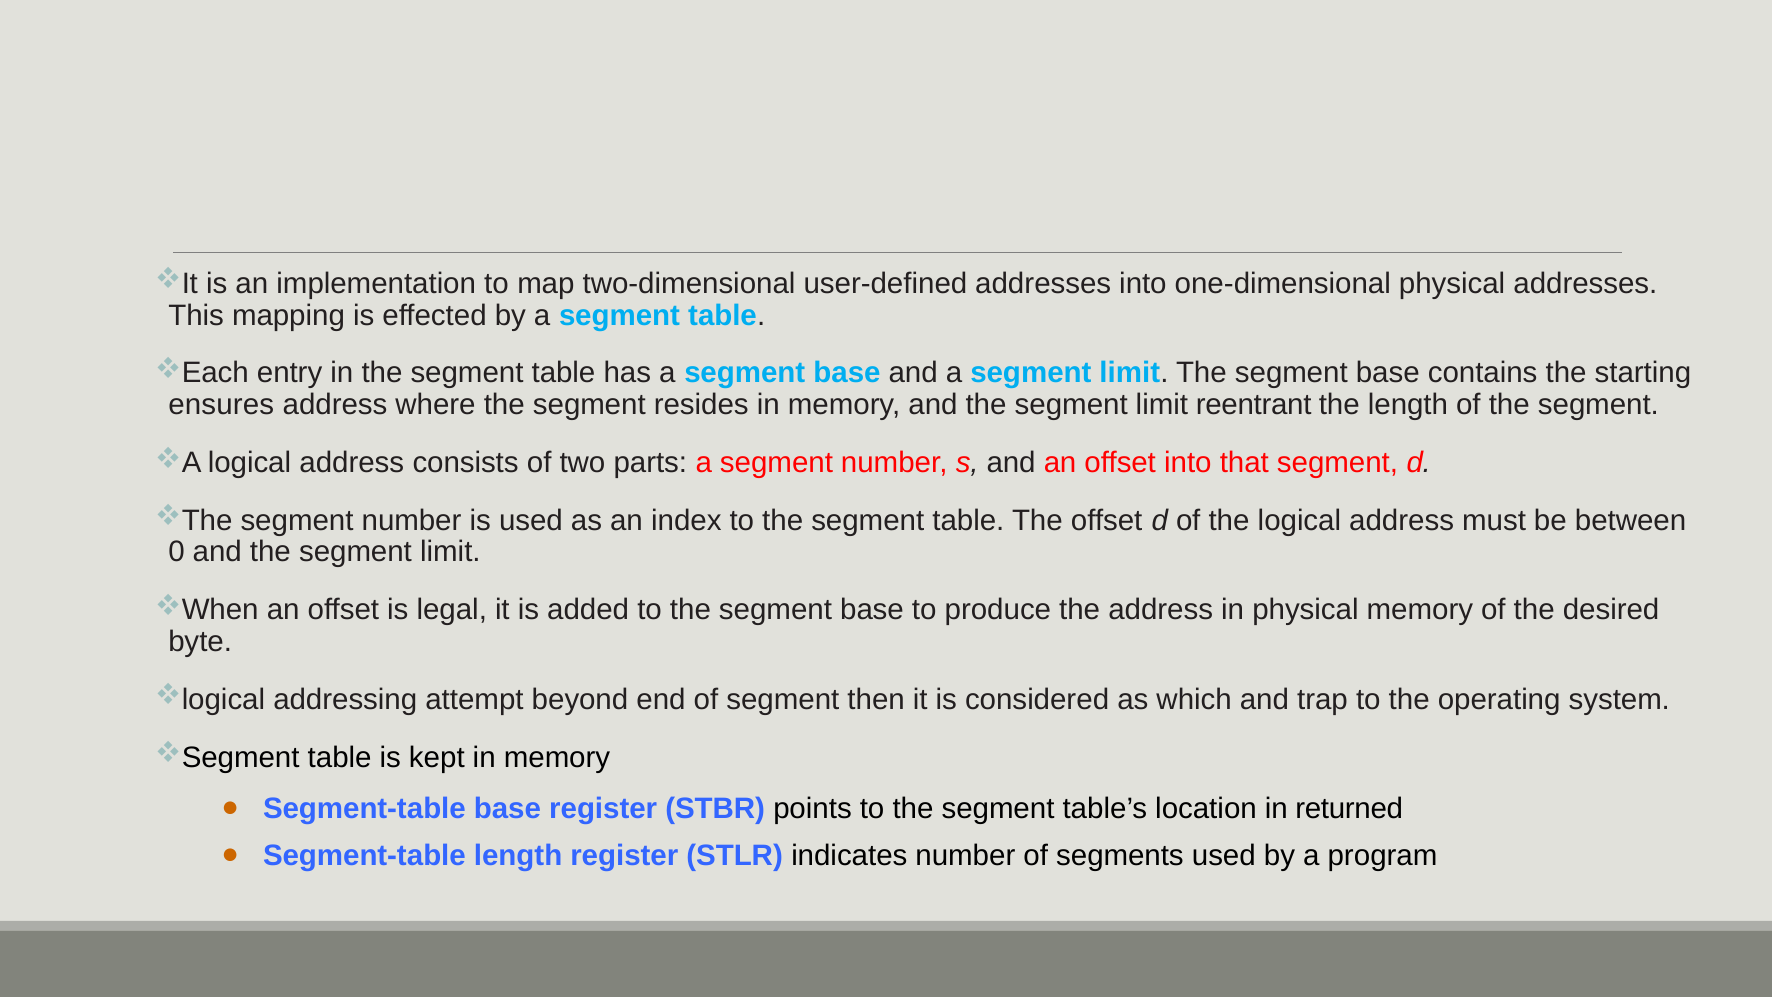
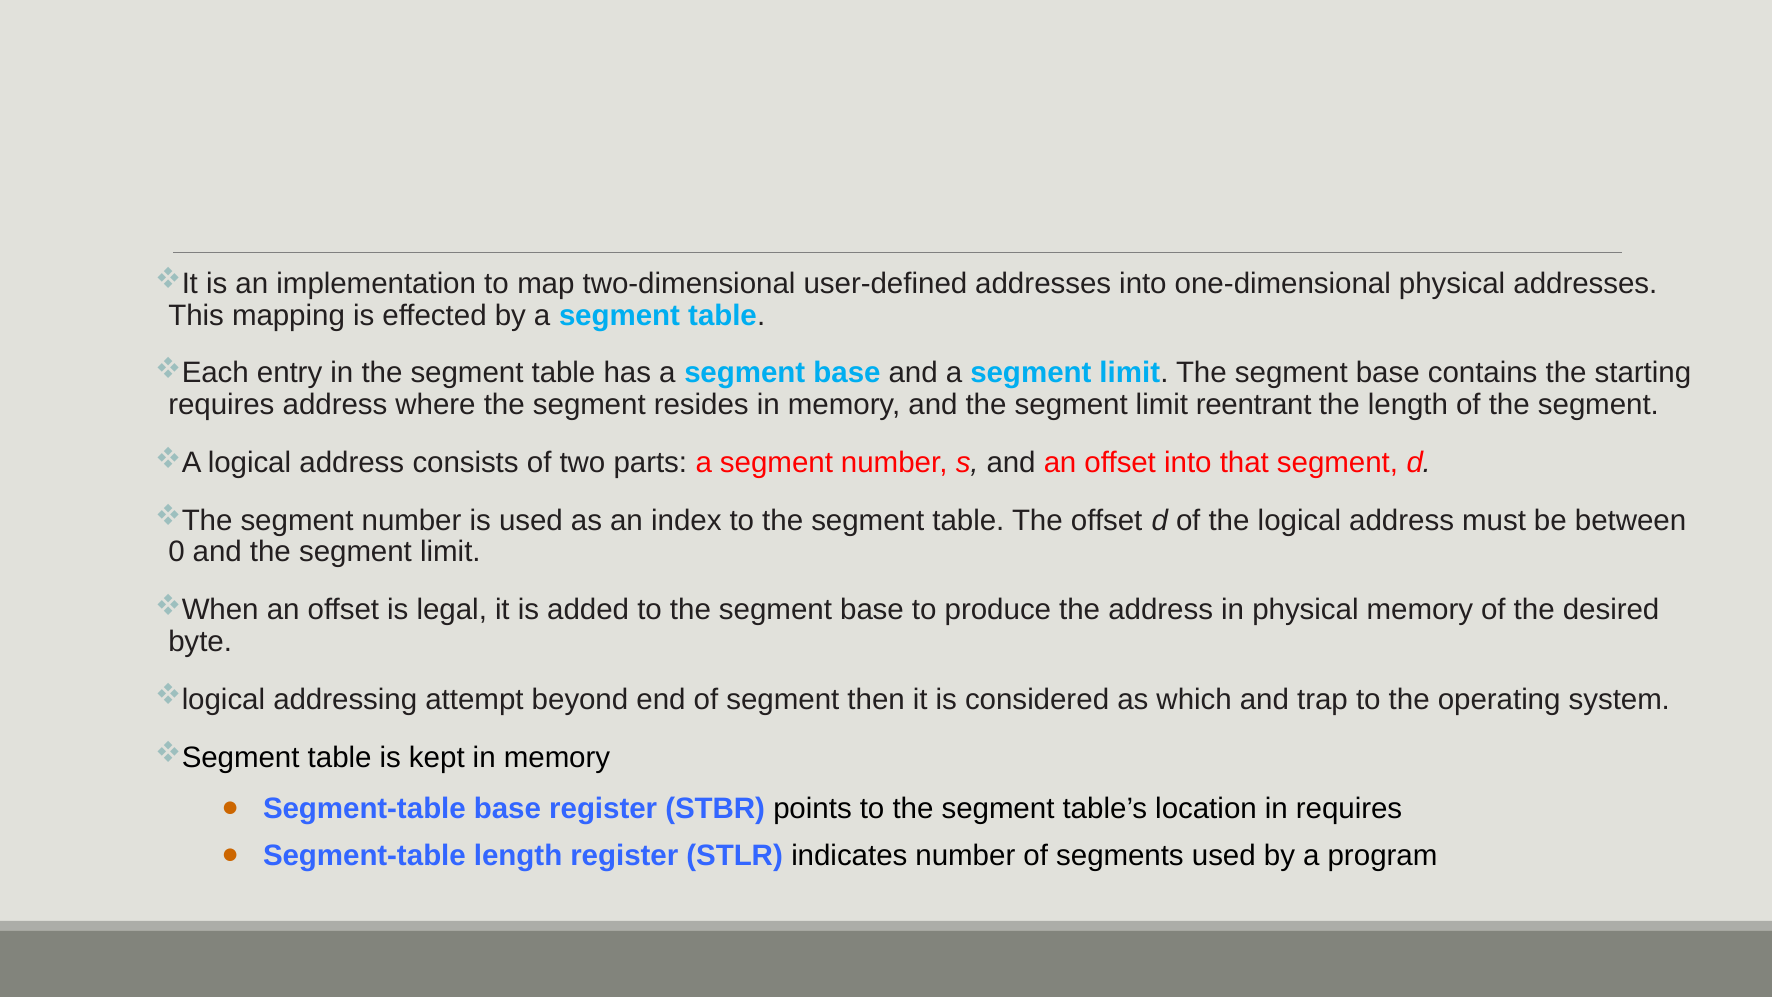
ensures: ensures -> requires (221, 405)
in returned: returned -> requires (1349, 808)
